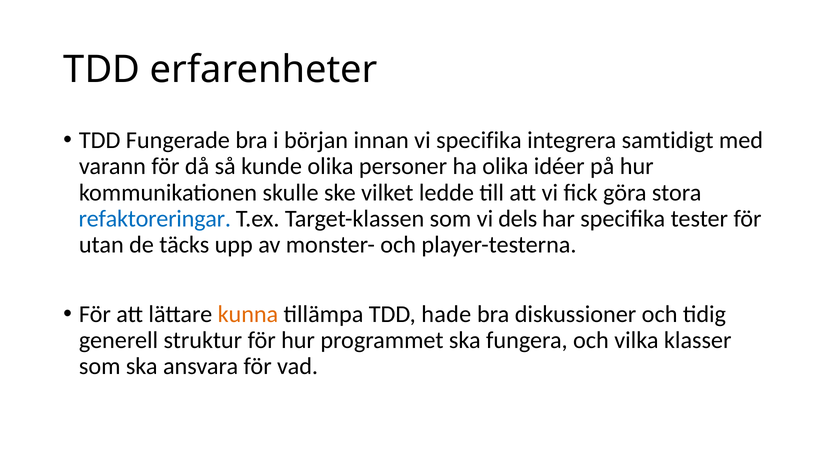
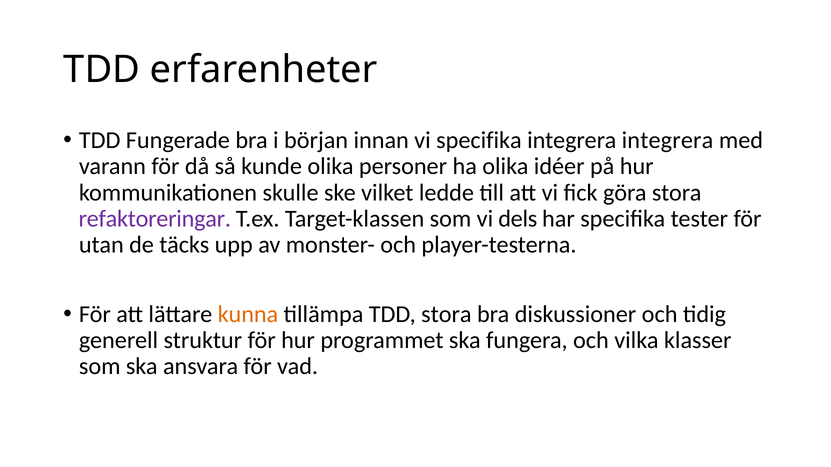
integrera samtidigt: samtidigt -> integrera (667, 140)
refaktoreringar colour: blue -> purple (155, 219)
TDD hade: hade -> stora (446, 315)
